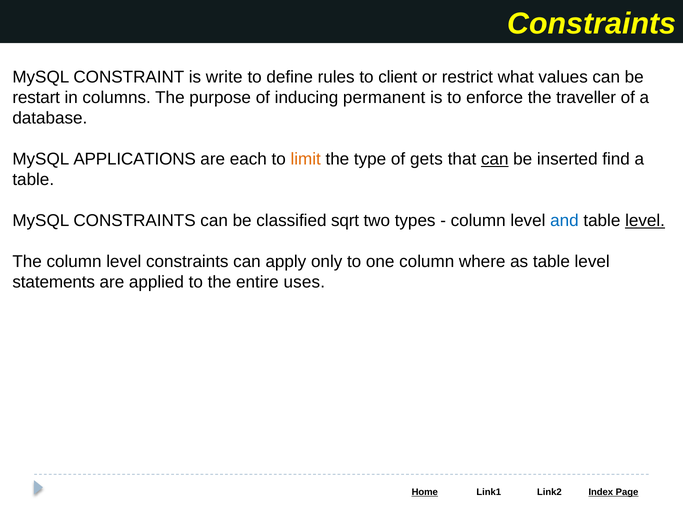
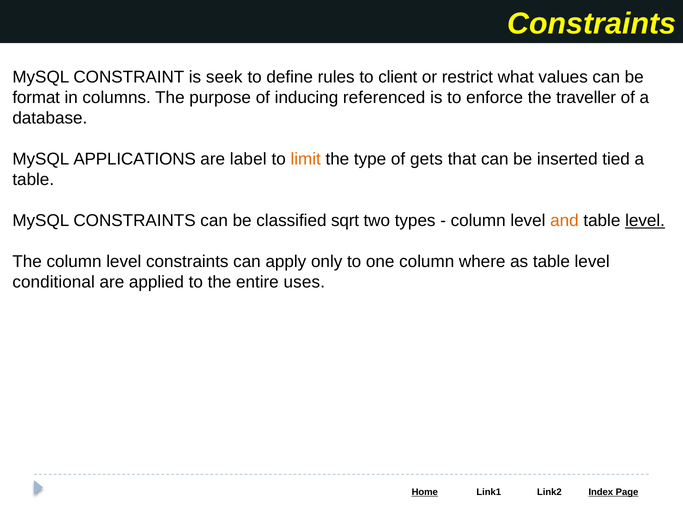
write: write -> seek (224, 77)
restart: restart -> format (36, 98)
permanent: permanent -> referenced (384, 98)
each: each -> label (248, 159)
can underline: present -> none (495, 159)
find: find -> tied (616, 159)
and colour: blue -> orange (564, 221)
statements: statements -> conditional (54, 282)
